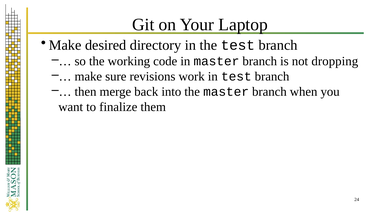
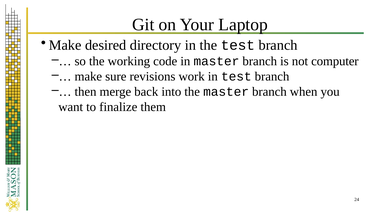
dropping: dropping -> computer (335, 61)
